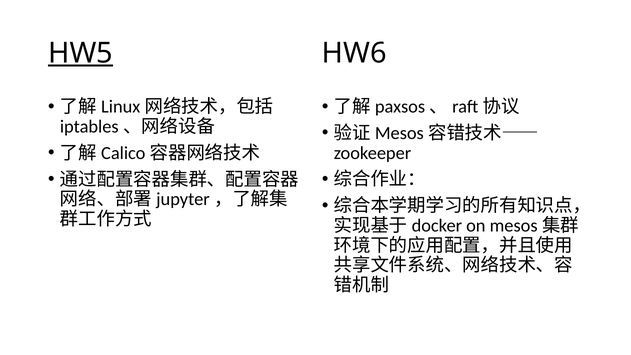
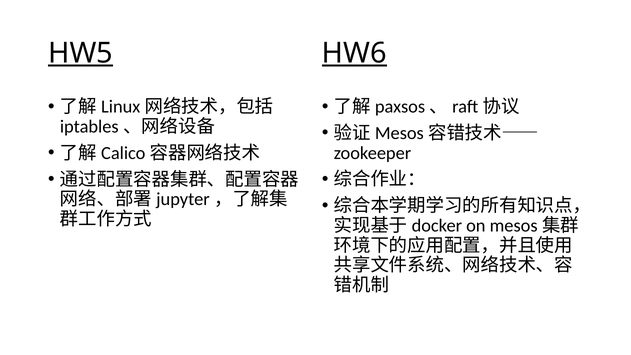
HW6 underline: none -> present (354, 53)
